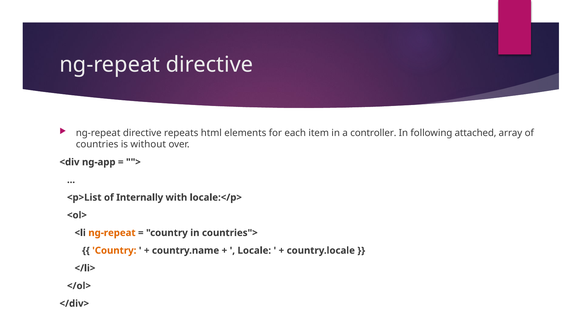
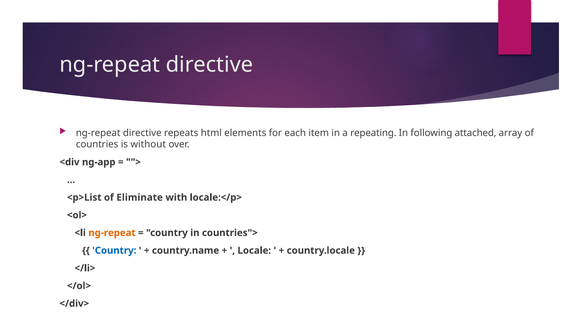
controller: controller -> repeating (373, 133)
Internally: Internally -> Eliminate (140, 198)
Country colour: orange -> blue (114, 251)
